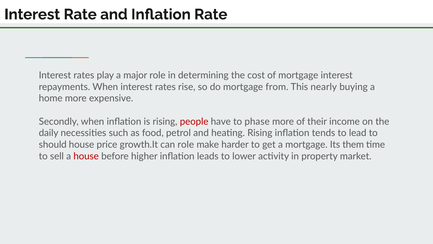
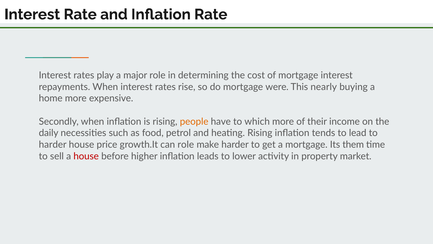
from: from -> were (277, 87)
people colour: red -> orange (194, 121)
phase: phase -> which (257, 121)
should: should -> harder (53, 144)
